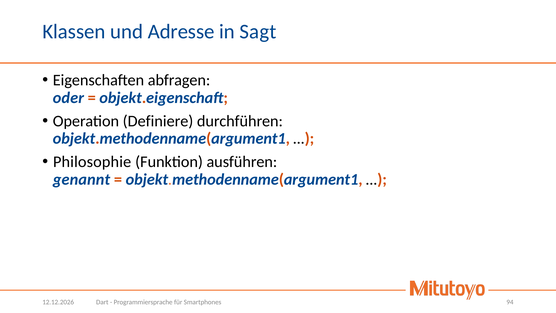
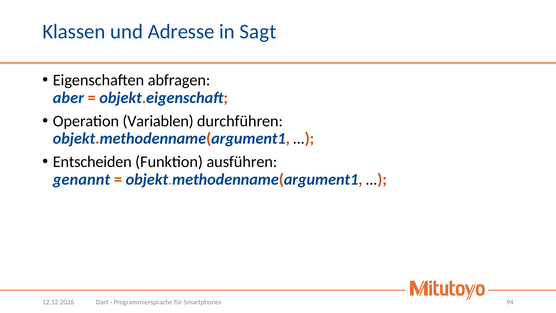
oder: oder -> aber (68, 98)
Definiere: Definiere -> Variablen (158, 121)
Philosophie: Philosophie -> Entscheiden (92, 162)
